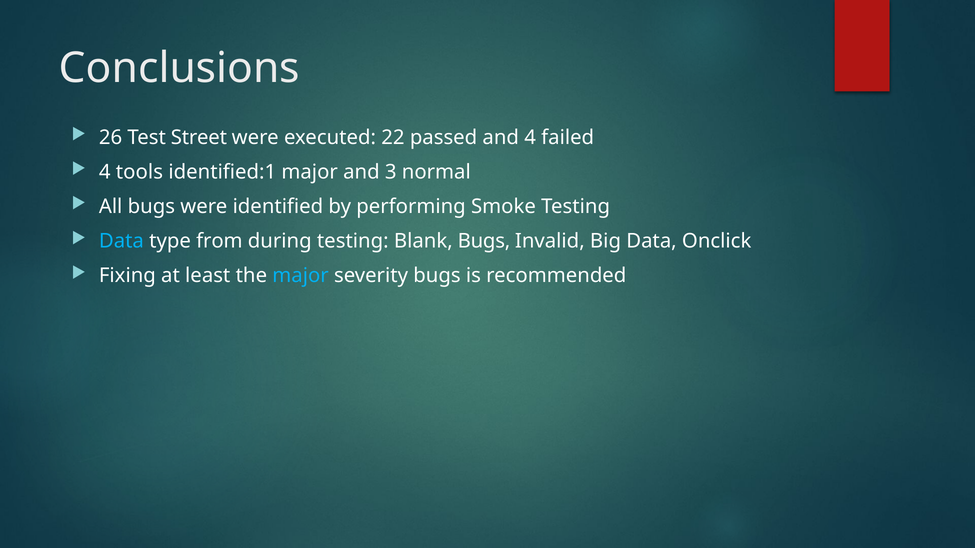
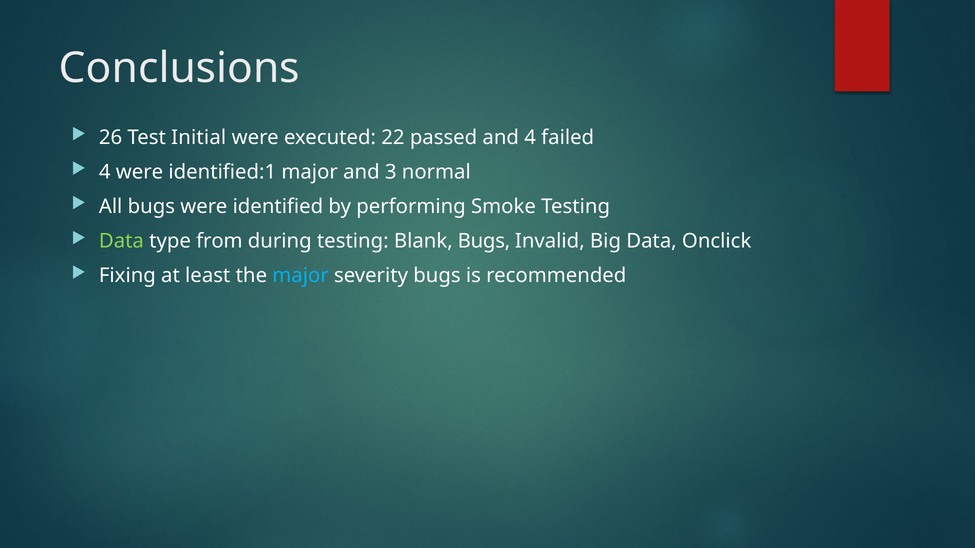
Street: Street -> Initial (199, 138)
4 tools: tools -> were (139, 172)
Data colour: light blue -> light green (121, 241)
